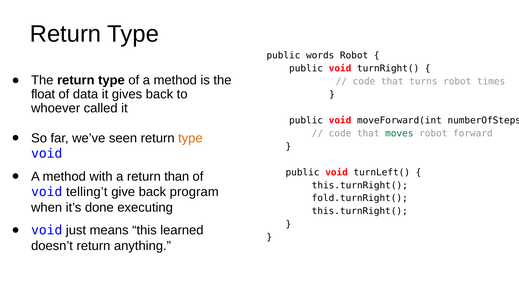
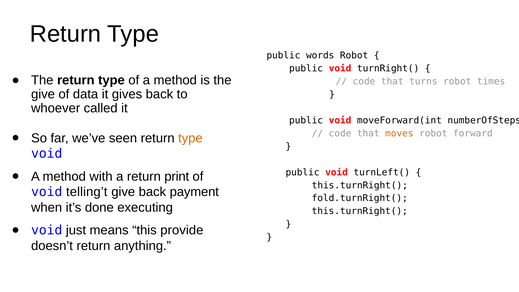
float: float -> give (43, 94)
moves colour: green -> orange (399, 133)
than: than -> print (177, 176)
program: program -> payment (194, 192)
learned: learned -> provide (182, 230)
